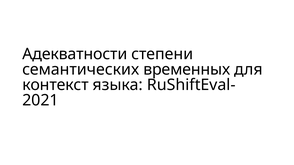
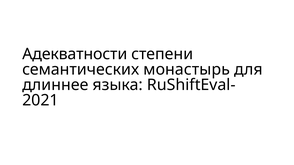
временных: временных -> монастырь (187, 70)
контекст: контекст -> длиннее (55, 85)
